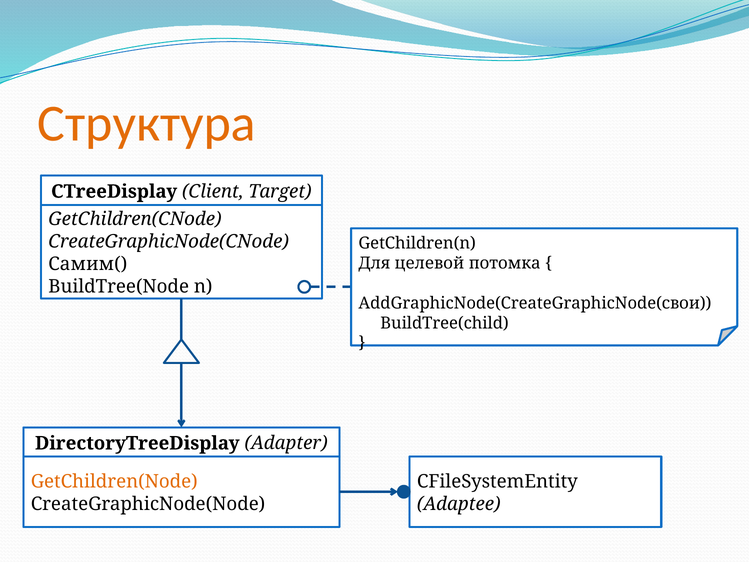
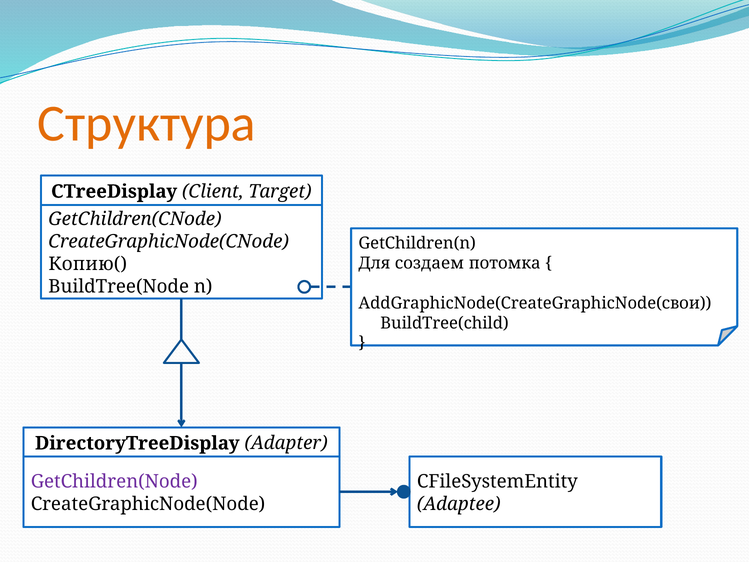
целевой: целевой -> создаем (429, 263)
Самим(: Самим( -> Копию( (88, 264)
GetChildren(Node colour: orange -> purple (114, 482)
